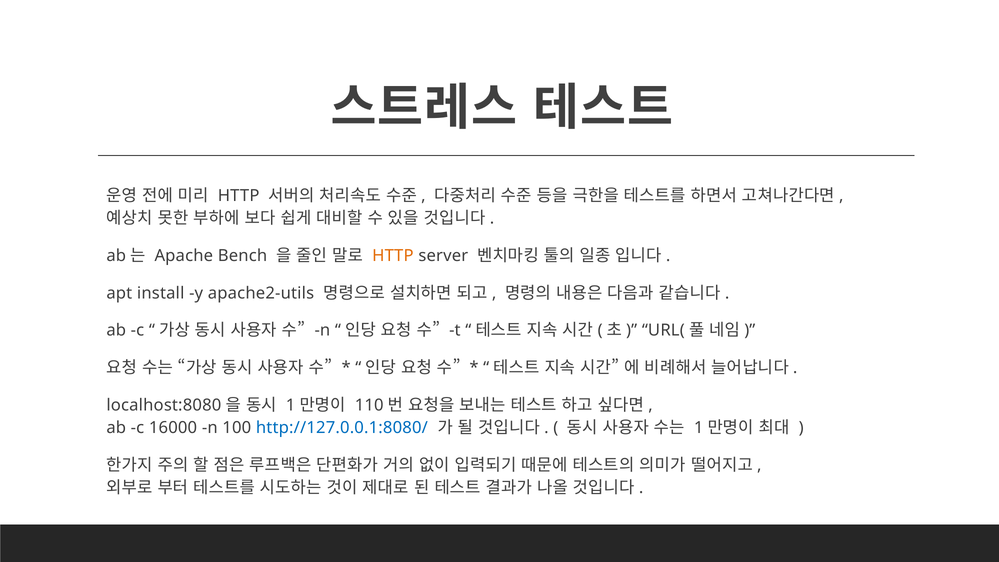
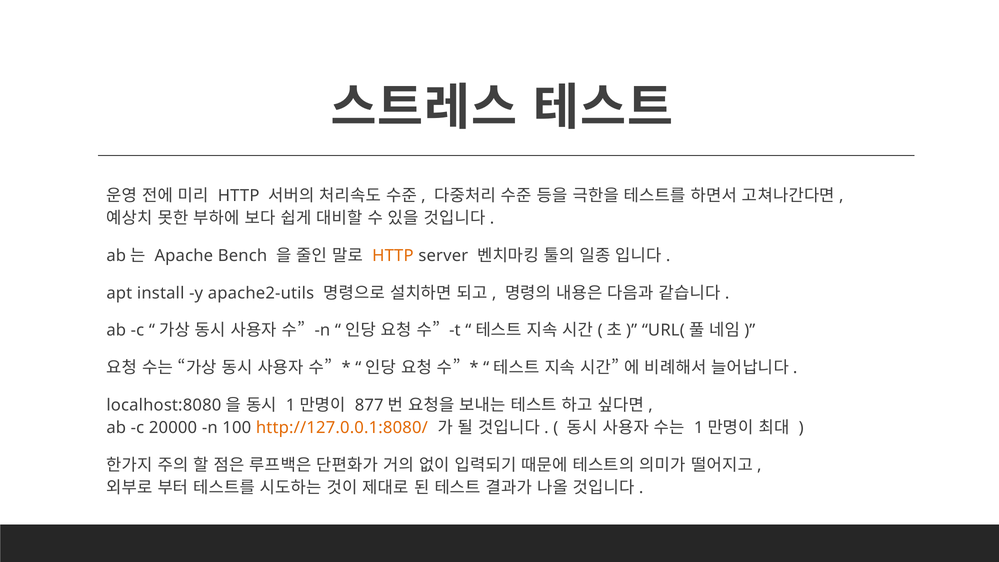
110: 110 -> 877 (369, 405)
16000: 16000 -> 20000 (173, 428)
http://127.0.0.1:8080/ colour: blue -> orange (342, 428)
